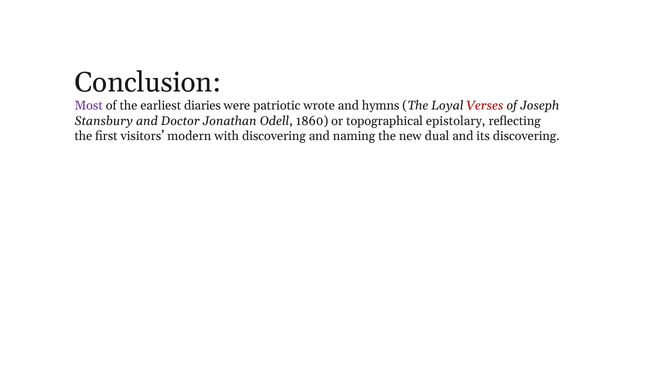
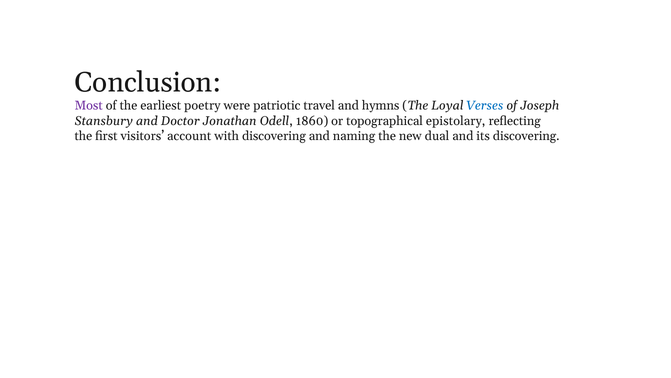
diaries: diaries -> poetry (202, 106)
wrote: wrote -> travel (319, 106)
Verses colour: red -> blue (485, 106)
modern: modern -> account (189, 136)
